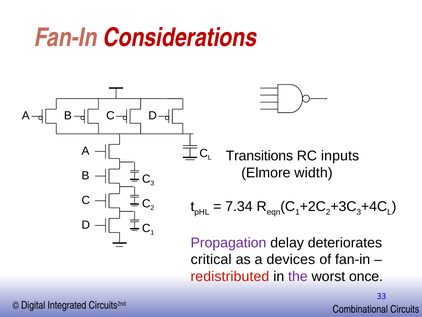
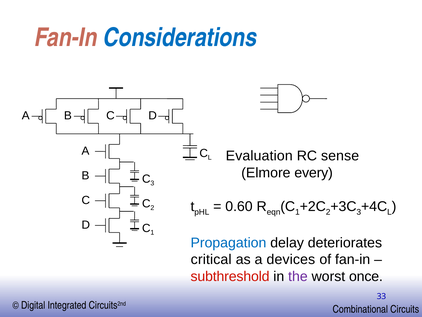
Considerations colour: red -> blue (180, 38)
Transitions: Transitions -> Evaluation (259, 156)
inputs: inputs -> sense (340, 156)
width: width -> every (314, 173)
7.34: 7.34 -> 0.60 (239, 206)
Propagation colour: purple -> blue (228, 242)
redistributed: redistributed -> subthreshold (230, 276)
